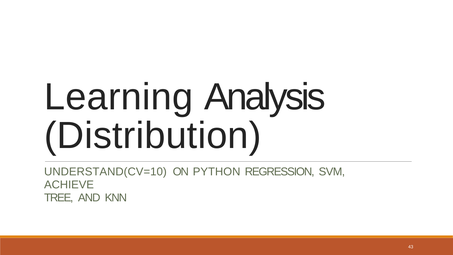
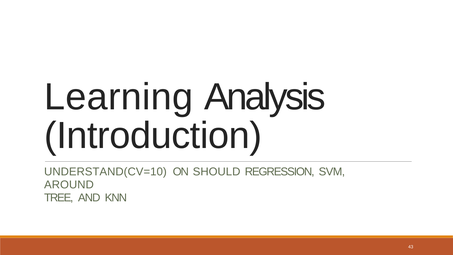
Distribution: Distribution -> Introduction (153, 136)
PYTHON: PYTHON -> SHOULD (217, 172)
ACHIEVE: ACHIEVE -> AROUND (69, 184)
